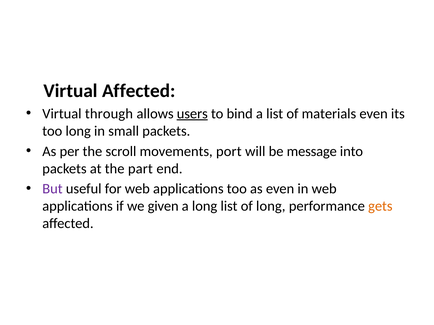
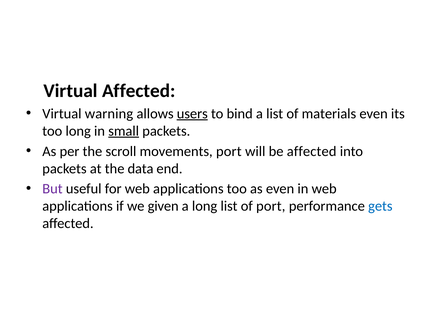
through: through -> warning (109, 114)
small underline: none -> present (124, 131)
be message: message -> affected (312, 151)
part: part -> data (141, 169)
of long: long -> port (271, 206)
gets colour: orange -> blue (380, 206)
